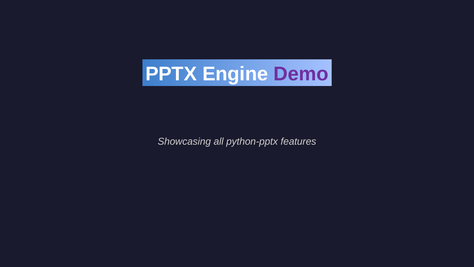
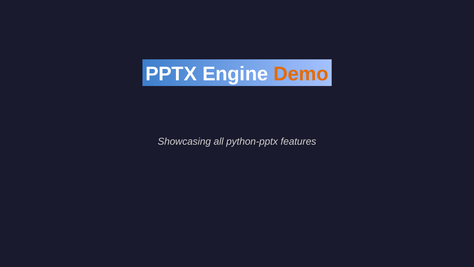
Demo colour: purple -> orange (301, 74)
